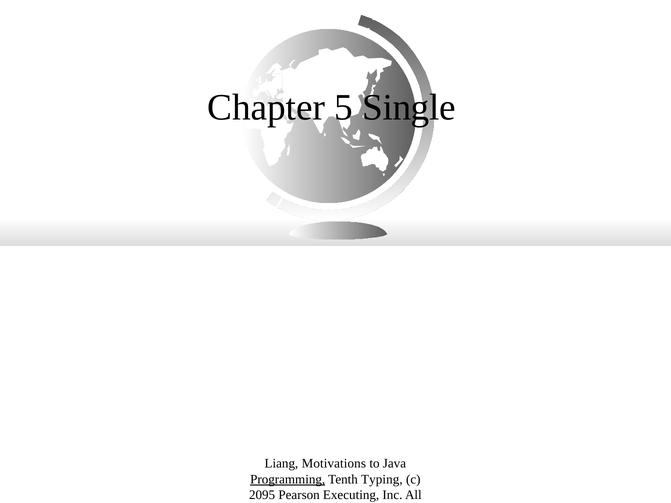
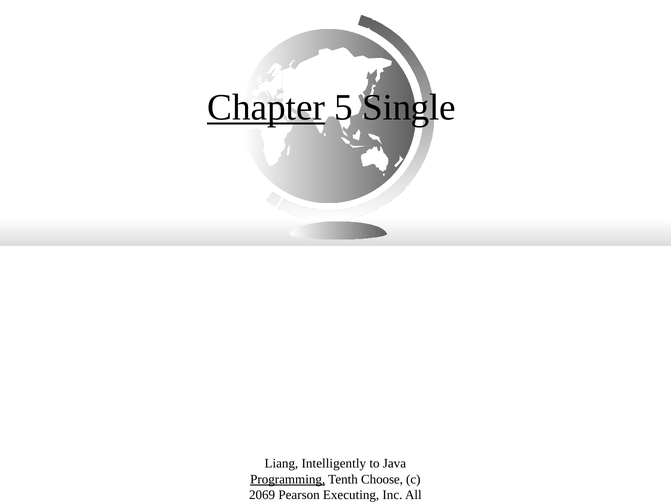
Chapter underline: none -> present (266, 108)
Motivations: Motivations -> Intelligently (334, 464)
Typing: Typing -> Choose (382, 480)
2095: 2095 -> 2069 (262, 495)
